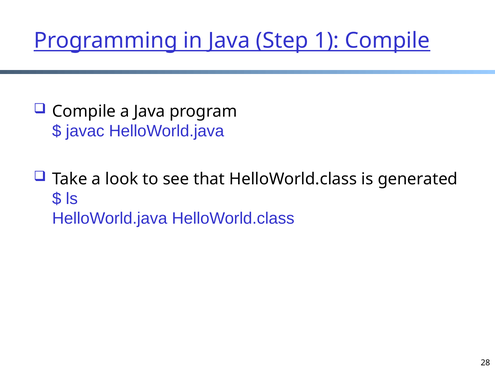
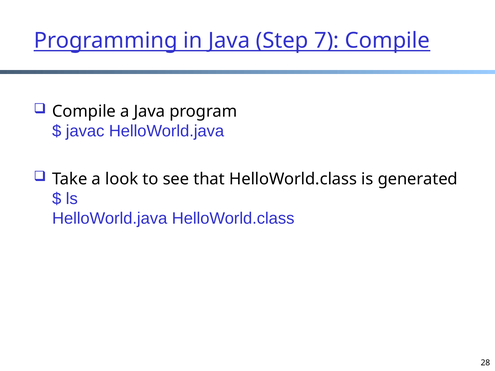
1: 1 -> 7 (327, 41)
